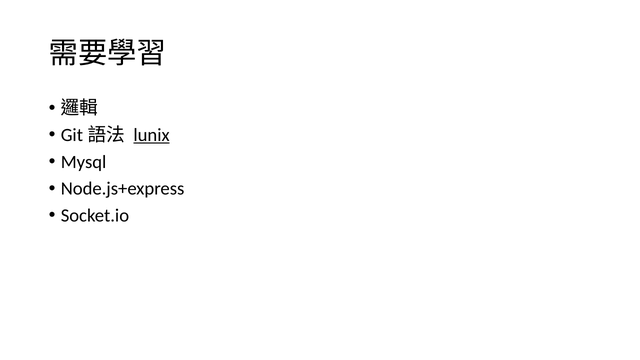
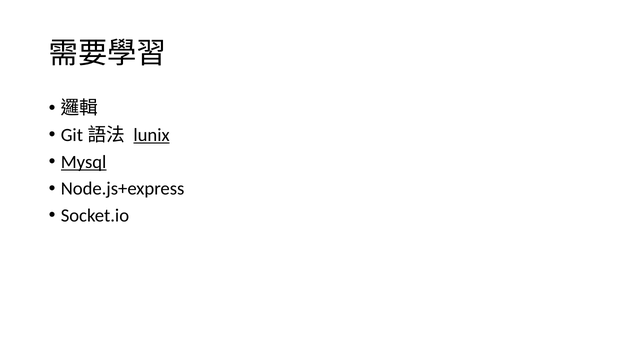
Mysql underline: none -> present (84, 162)
